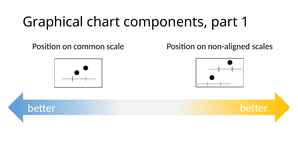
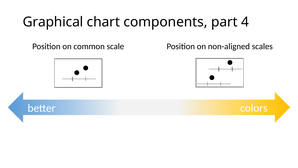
1: 1 -> 4 (245, 22)
better better: better -> colors (254, 108)
